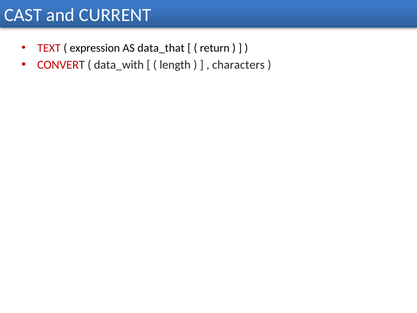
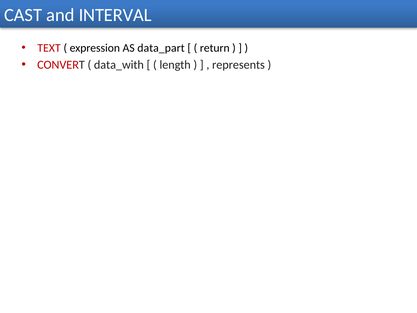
CURRENT: CURRENT -> INTERVAL (115, 15)
data_that: data_that -> data_part (161, 48)
characters: characters -> represents (238, 65)
